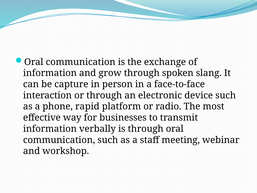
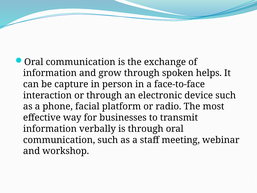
slang: slang -> helps (209, 73)
rapid: rapid -> facial (87, 106)
